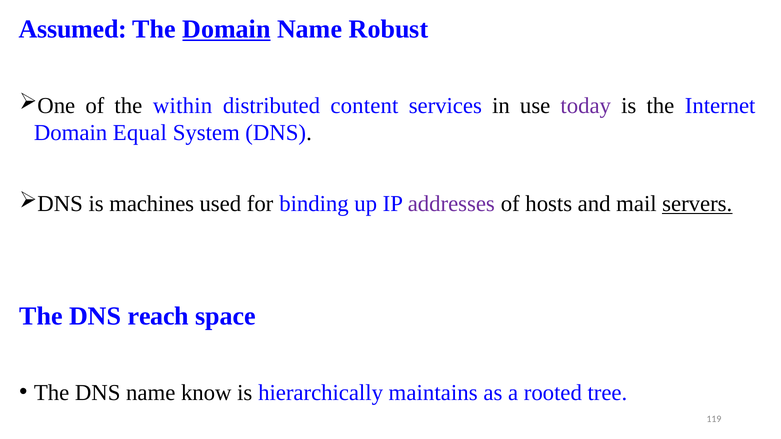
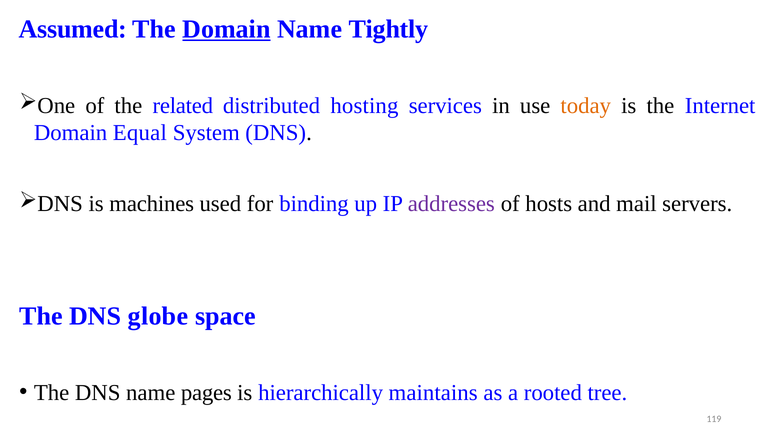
Robust: Robust -> Tightly (389, 29)
within: within -> related (183, 106)
content: content -> hosting (364, 106)
today colour: purple -> orange (586, 106)
servers underline: present -> none (697, 204)
reach: reach -> globe (158, 316)
know: know -> pages (206, 393)
